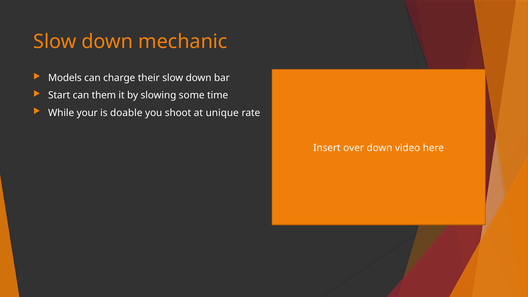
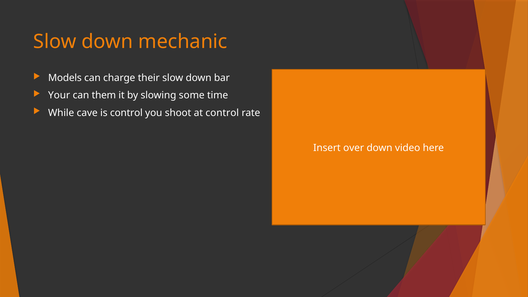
Start: Start -> Your (59, 95)
your: your -> cave (87, 113)
is doable: doable -> control (126, 113)
at unique: unique -> control (222, 113)
